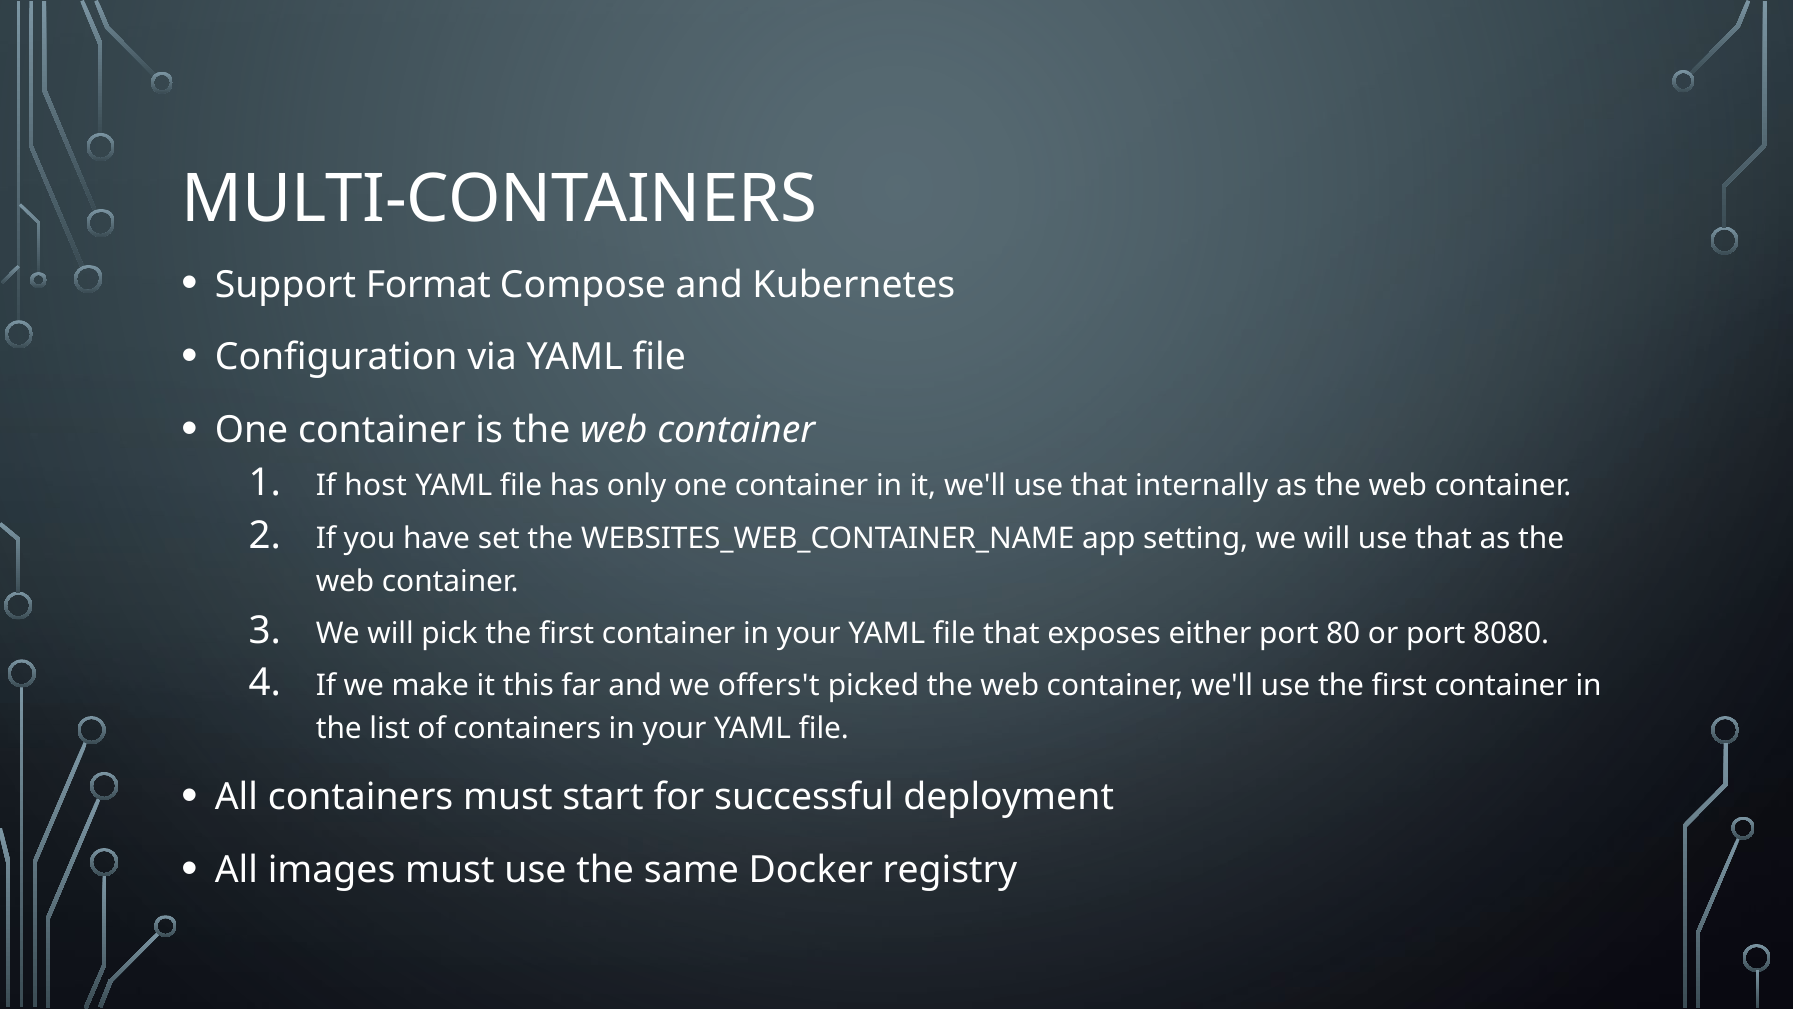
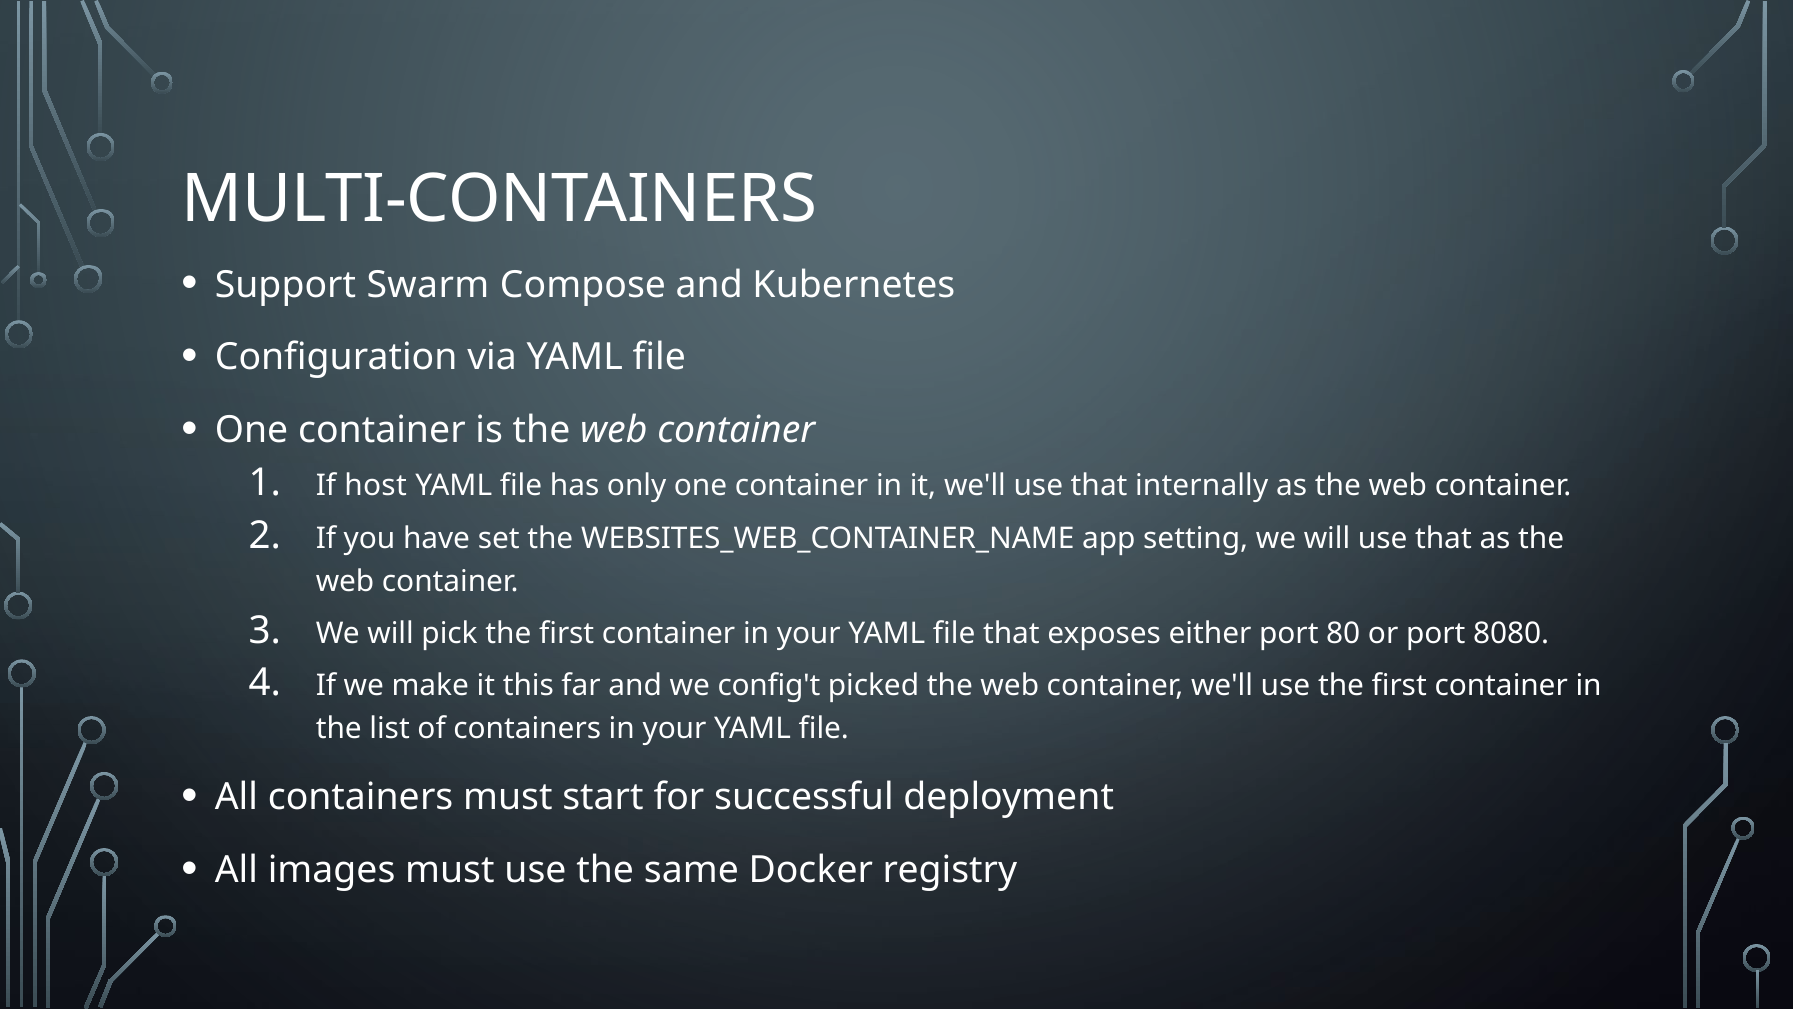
Format: Format -> Swarm (428, 285)
offers't: offers't -> config't (769, 686)
